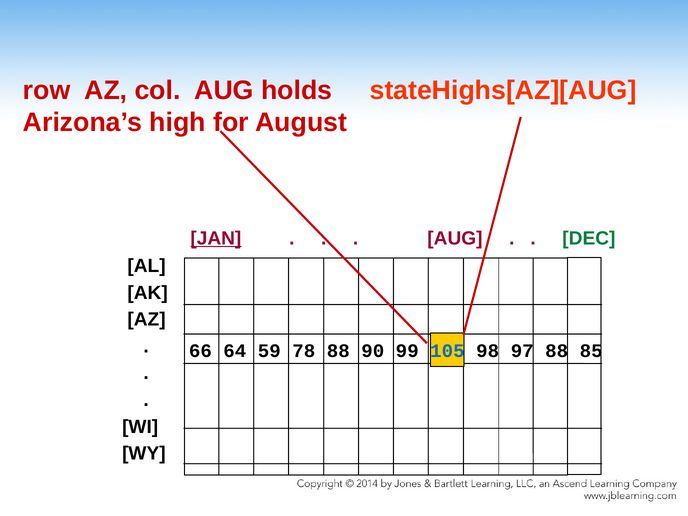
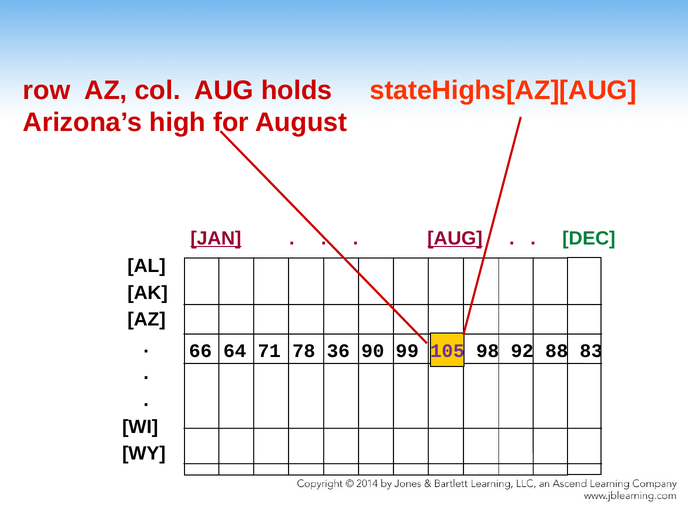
AUG underline: none -> present (455, 238)
59: 59 -> 71 (269, 351)
78 88: 88 -> 36 (338, 351)
105 colour: blue -> purple (447, 351)
97: 97 -> 92 (522, 351)
85: 85 -> 83 (591, 351)
